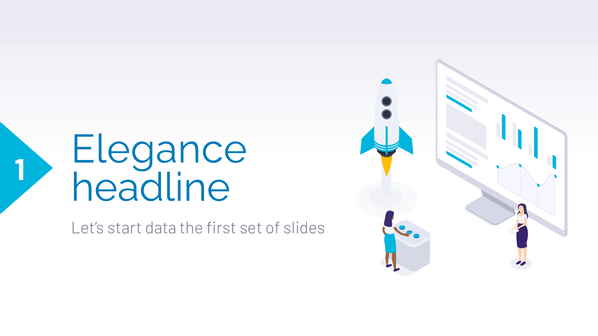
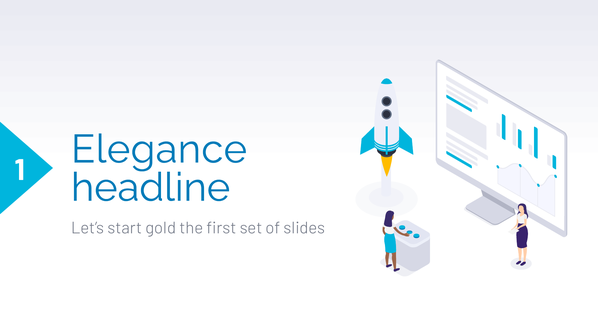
data: data -> gold (161, 228)
